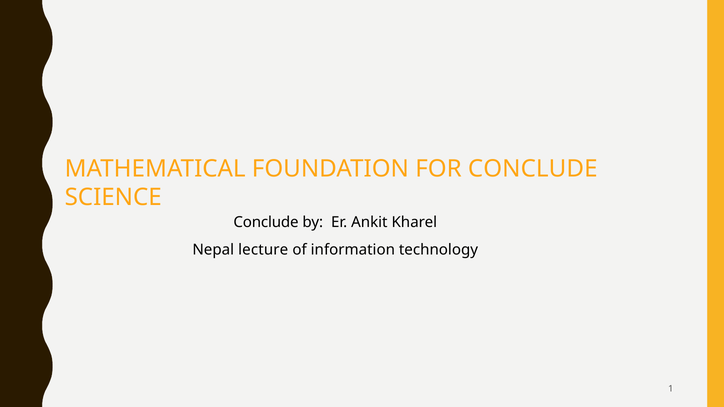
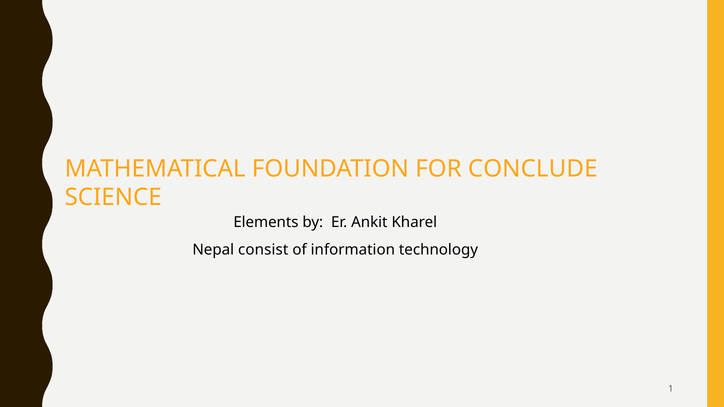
Conclude: Conclude -> Elements (266, 222)
lecture: lecture -> consist (263, 250)
